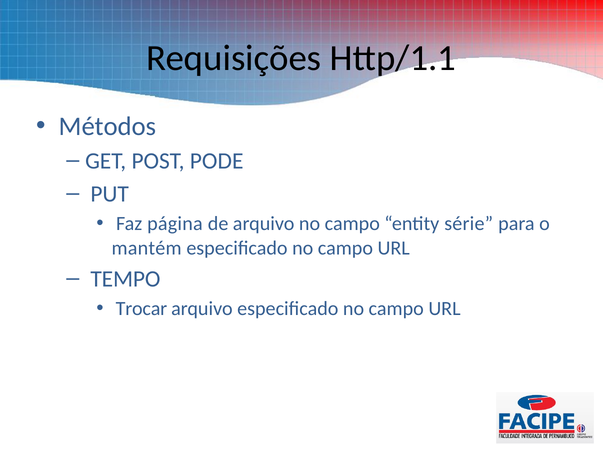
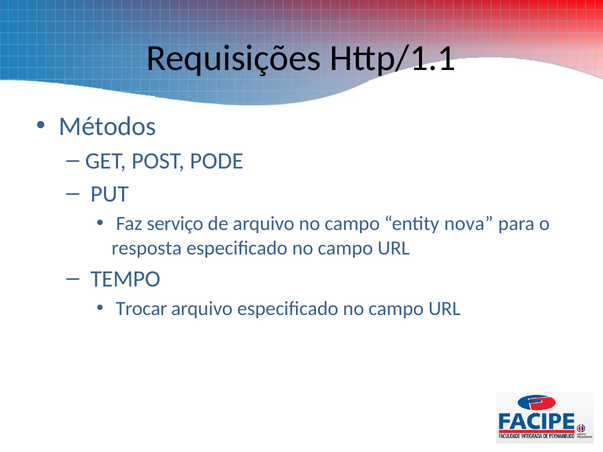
página: página -> serviço (175, 224)
série: série -> nova (469, 224)
mantém: mantém -> resposta (147, 248)
